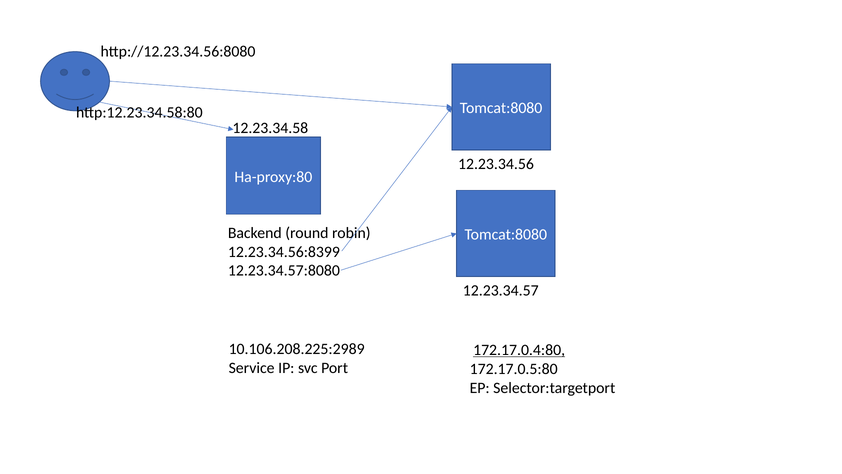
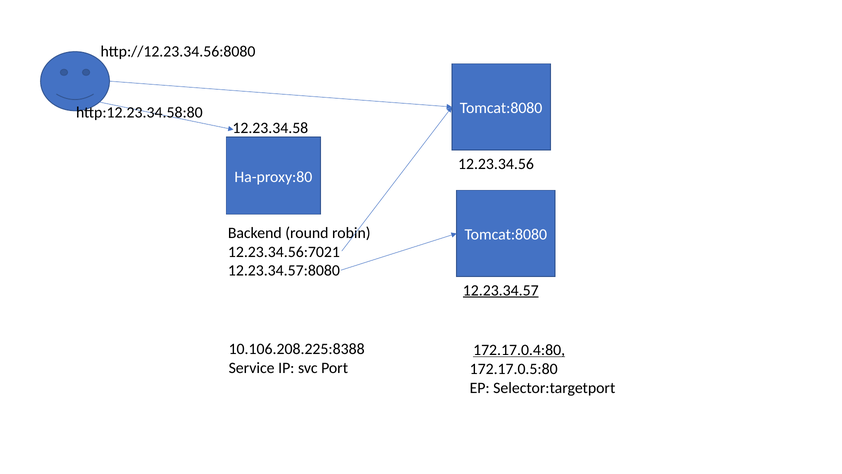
12.23.34.56:8399: 12.23.34.56:8399 -> 12.23.34.56:7021 (284, 252)
12.23.34.57 underline: none -> present (501, 290)
10.106.208.225:2989: 10.106.208.225:2989 -> 10.106.208.225:8388 (297, 349)
